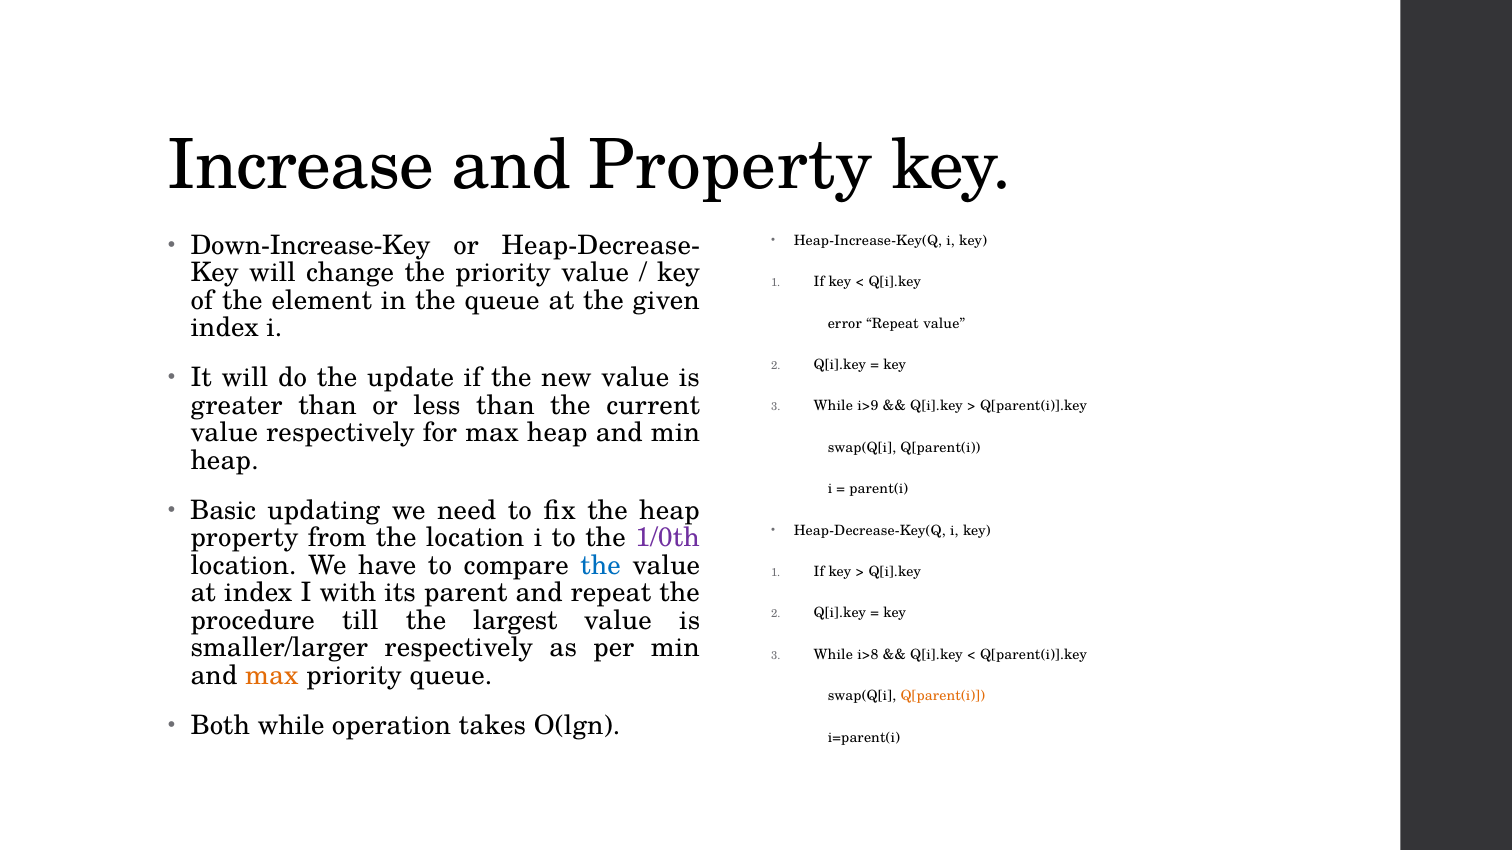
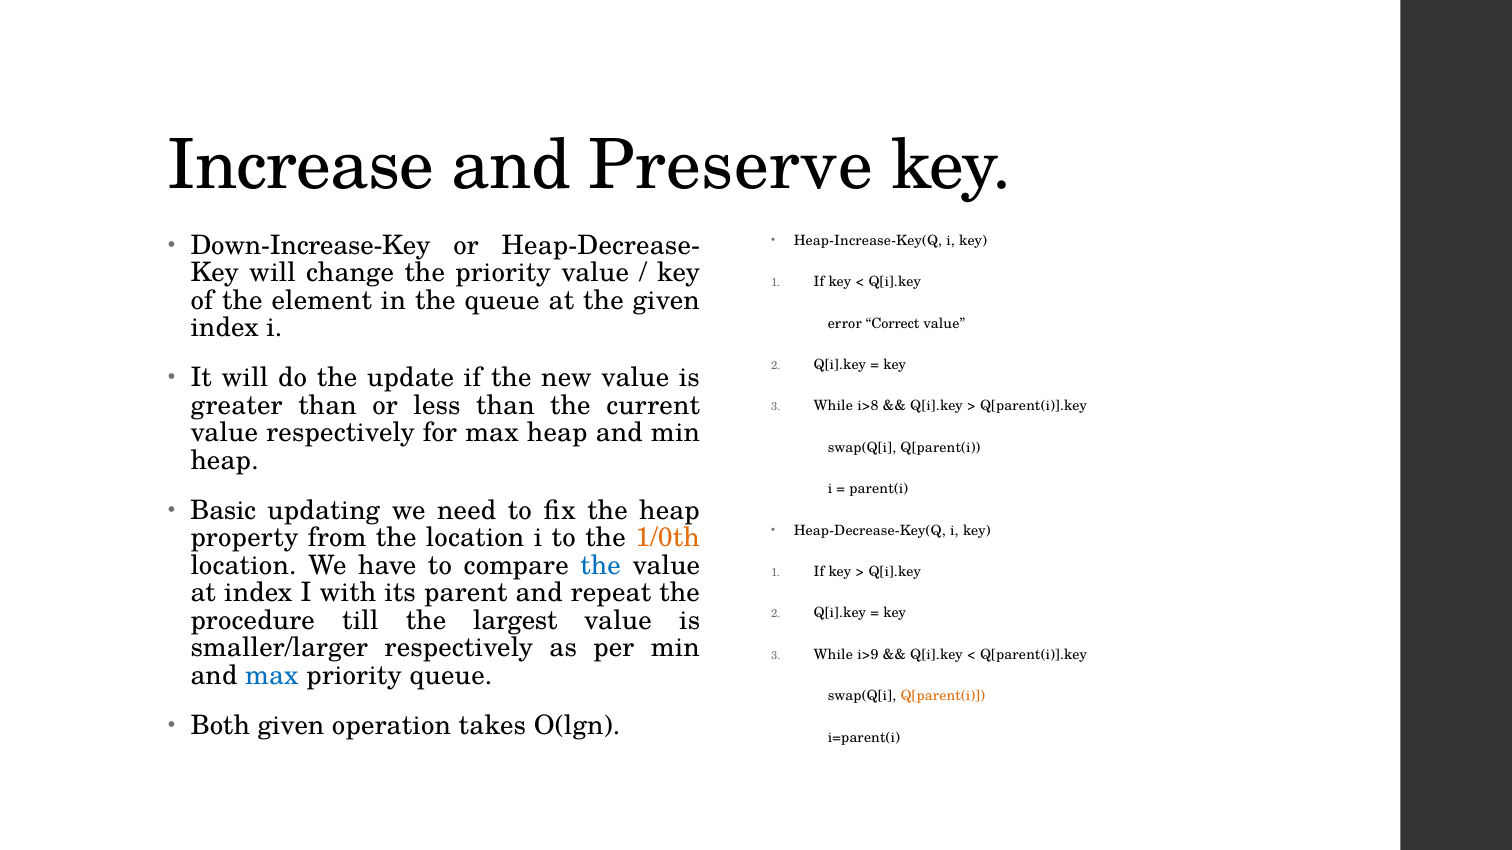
and Property: Property -> Preserve (731, 166)
error Repeat: Repeat -> Correct (893, 324)
i>9: i>9 -> i>8 (868, 406)
1/0th colour: purple -> orange (668, 538)
i>8: i>8 -> i>9 (868, 655)
max colour: orange -> blue (272, 676)
Both while: while -> given (291, 726)
